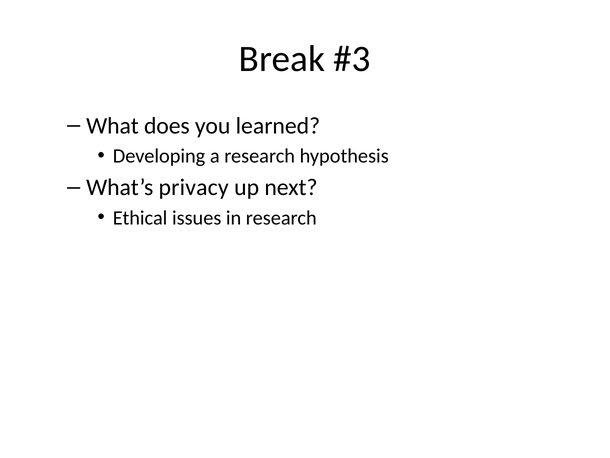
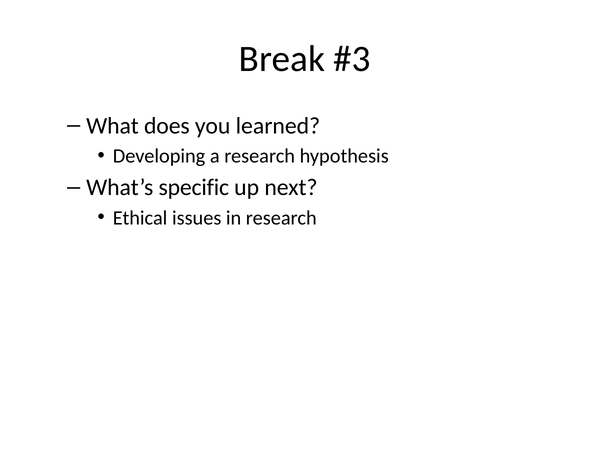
privacy: privacy -> specific (194, 187)
